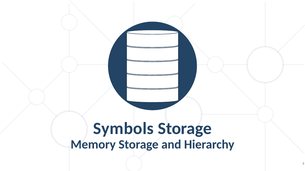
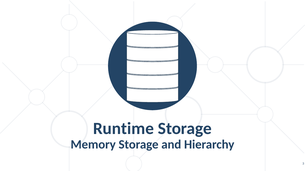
Symbols: Symbols -> Runtime (124, 129)
